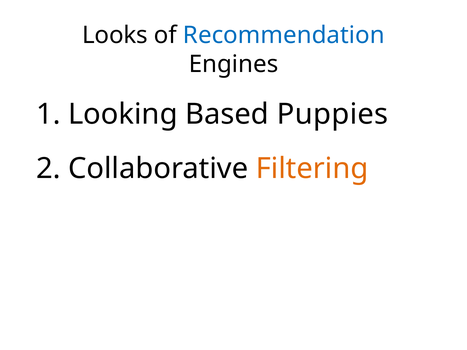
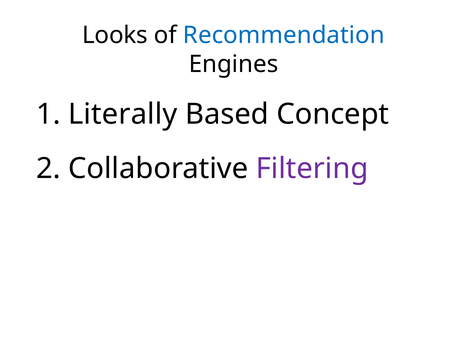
Looking: Looking -> Literally (123, 114)
Puppies: Puppies -> Concept (333, 114)
Filtering colour: orange -> purple (312, 169)
